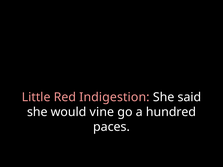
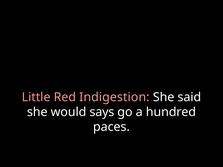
vine: vine -> says (102, 112)
